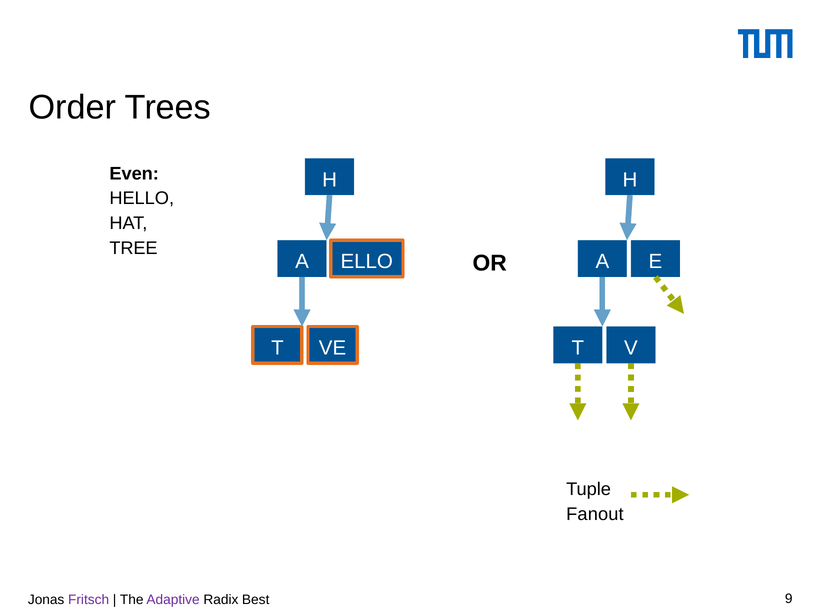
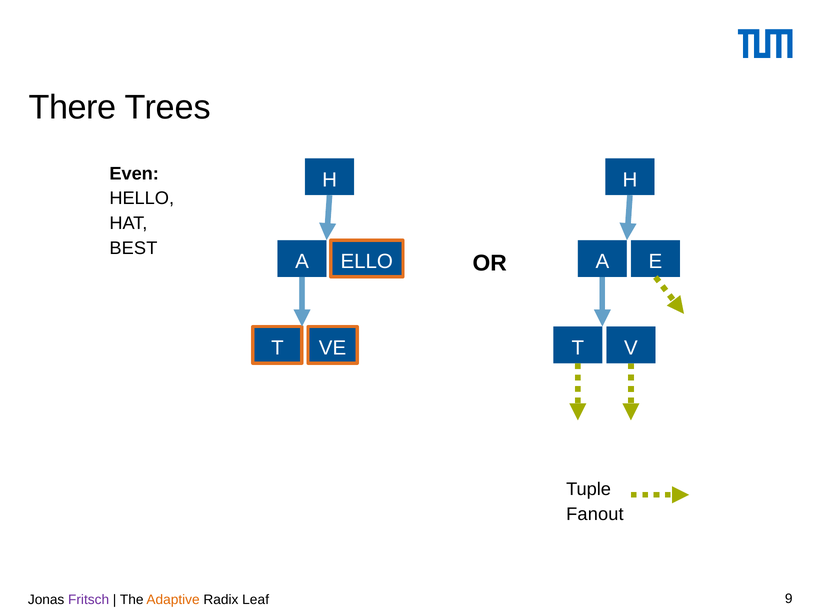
Order: Order -> There (72, 108)
TREE: TREE -> BEST (133, 248)
Adaptive colour: purple -> orange (173, 599)
Best: Best -> Leaf (256, 599)
